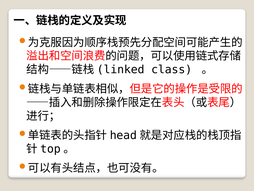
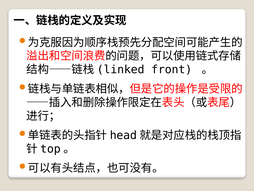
class: class -> front (172, 69)
